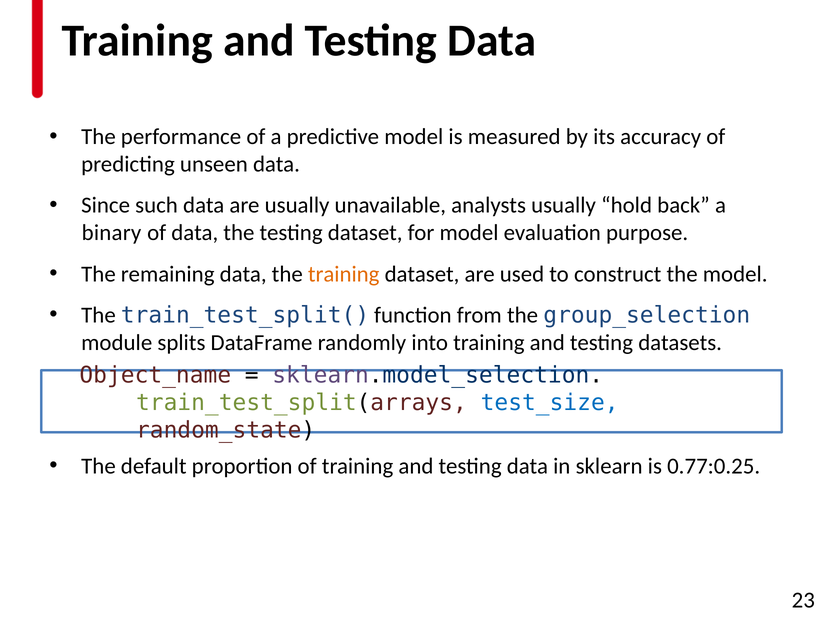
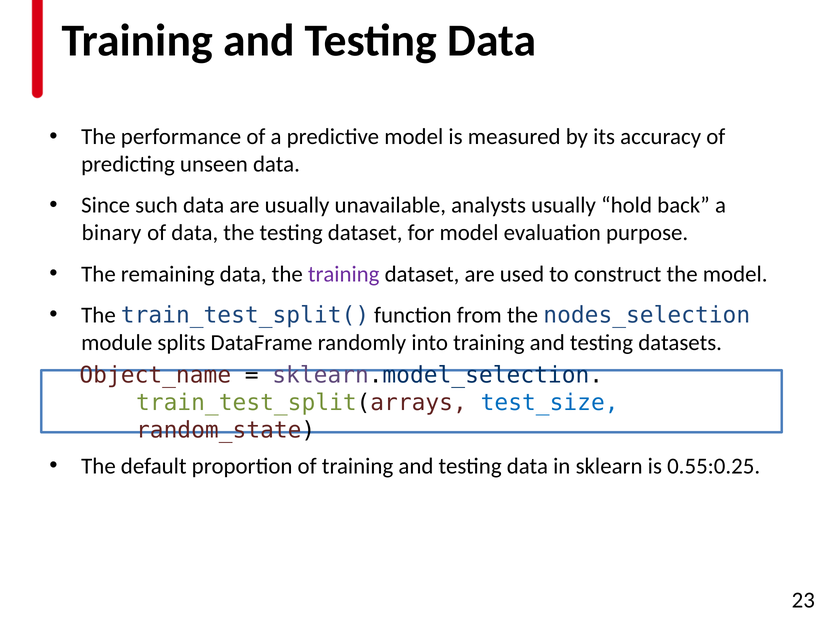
training colour: orange -> purple (344, 274)
group_selection: group_selection -> nodes_selection (647, 315)
0.77:0.25: 0.77:0.25 -> 0.55:0.25 (714, 466)
